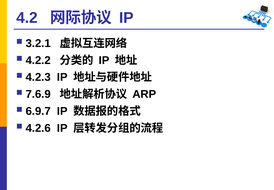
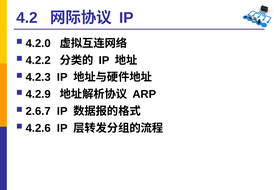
3.2.1: 3.2.1 -> 4.2.0 (38, 43)
7.6.9: 7.6.9 -> 4.2.9 (38, 94)
6.9.7: 6.9.7 -> 2.6.7 (38, 111)
